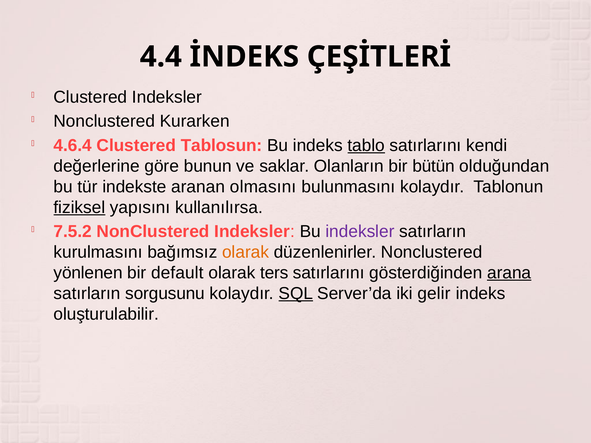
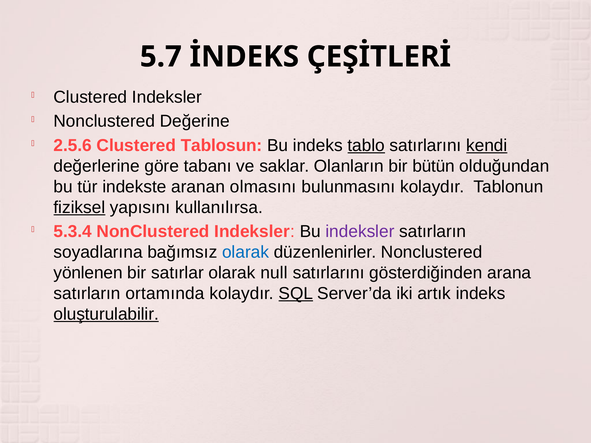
4.4: 4.4 -> 5.7 (161, 57)
Kurarken: Kurarken -> Değerine (195, 121)
4.6.4: 4.6.4 -> 2.5.6 (73, 145)
kendi underline: none -> present (487, 145)
bunun: bunun -> tabanı (208, 166)
7.5.2: 7.5.2 -> 5.3.4 (73, 232)
kurulmasını: kurulmasını -> soyadlarına (98, 252)
olarak colour: orange -> blue (246, 252)
default: default -> satırlar (177, 273)
ters: ters -> null (274, 273)
arana underline: present -> none (509, 273)
sorgusunu: sorgusunu -> ortamında (165, 294)
gelir: gelir -> artık (434, 294)
oluşturulabilir underline: none -> present (106, 314)
